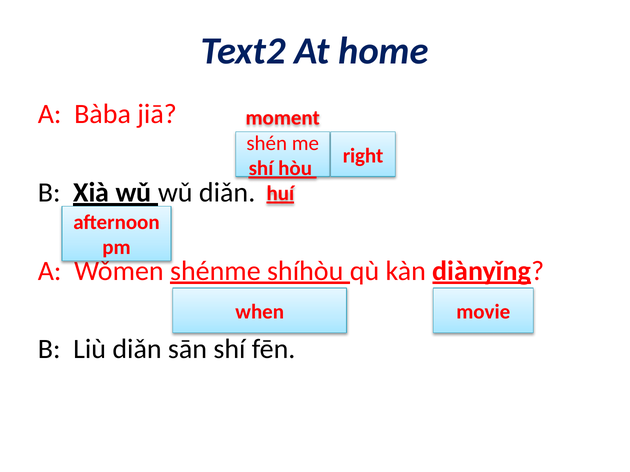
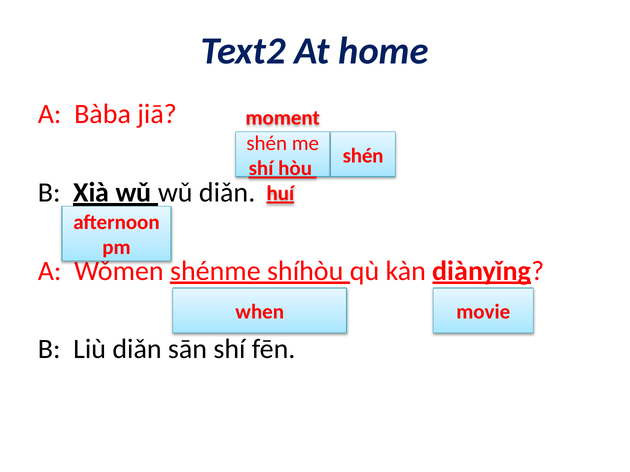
right: right -> shén (363, 156)
